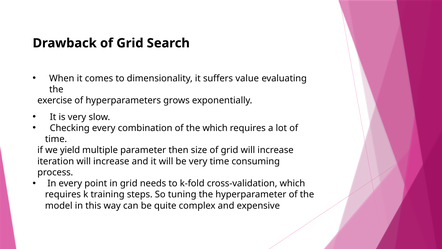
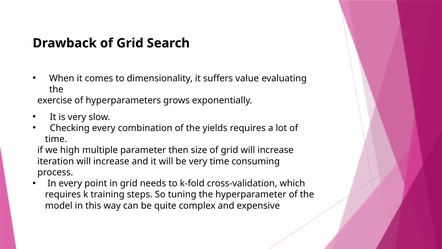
the which: which -> yields (215, 128)
yield: yield -> high (70, 150)
